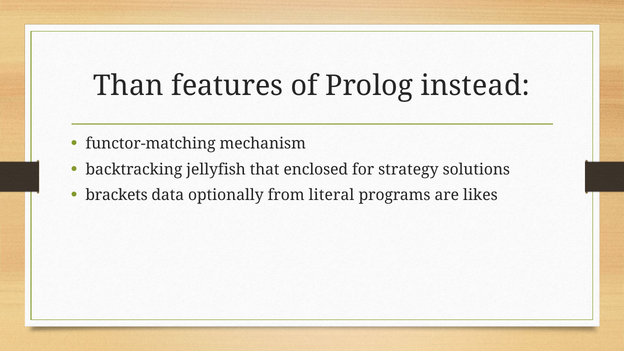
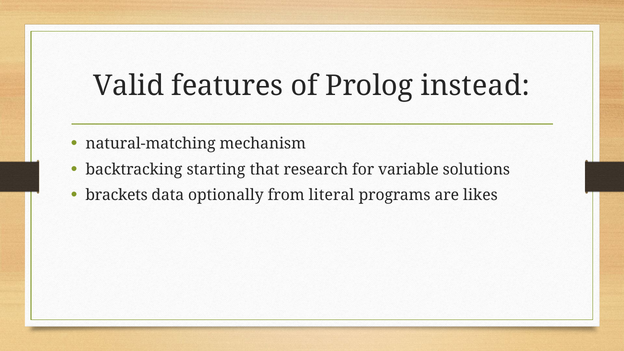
Than: Than -> Valid (129, 86)
functor-matching: functor-matching -> natural-matching (151, 144)
jellyfish: jellyfish -> starting (216, 169)
enclosed: enclosed -> research (316, 169)
strategy: strategy -> variable (408, 169)
